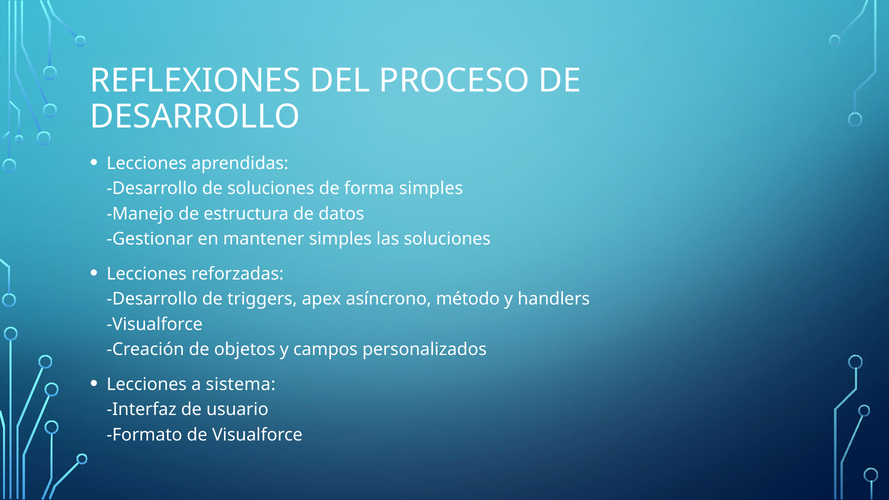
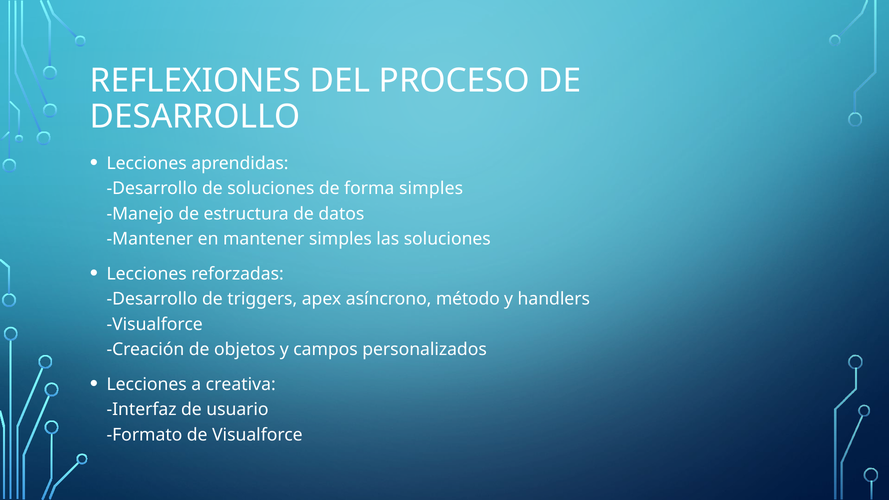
Gestionar: Gestionar -> Mantener (150, 239)
sistema: sistema -> creativa (241, 384)
